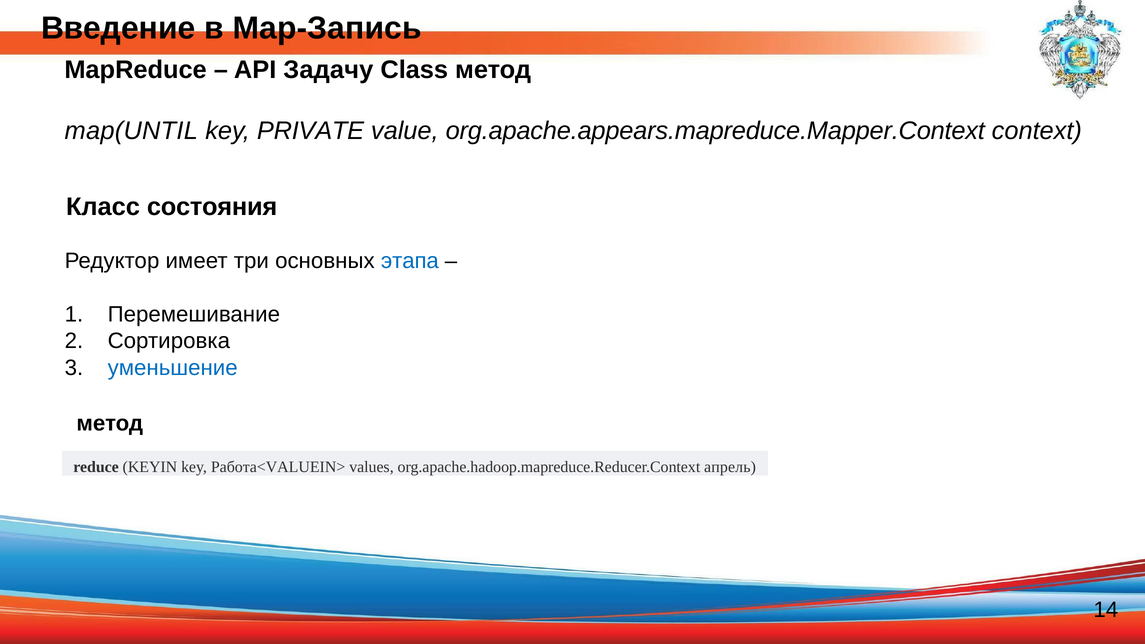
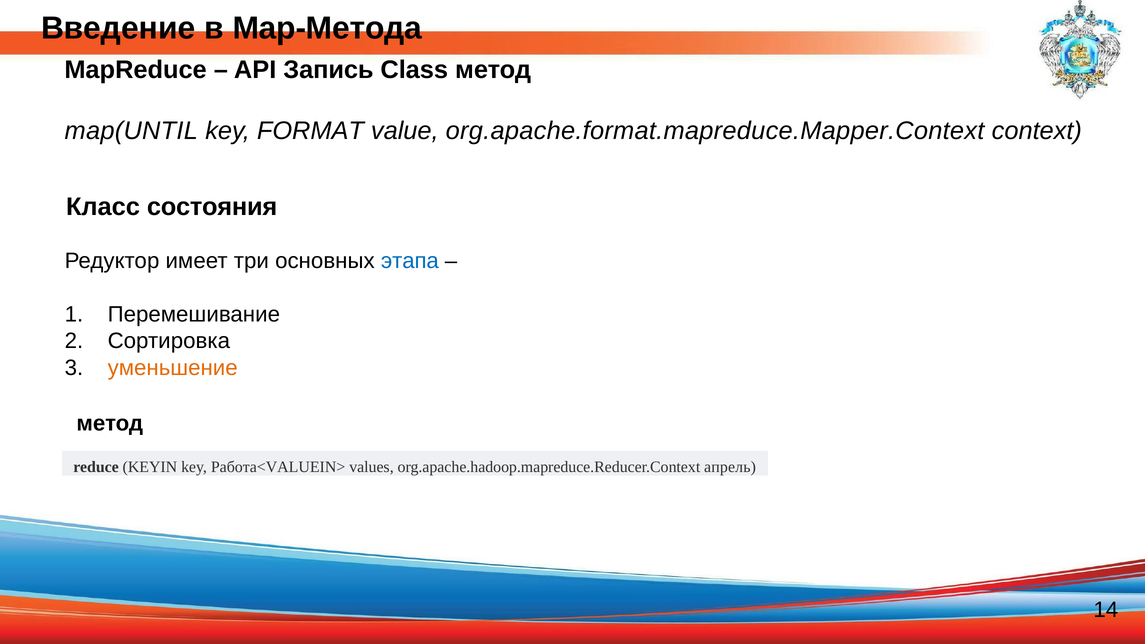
Map-Запись: Map-Запись -> Map-Метода (327, 28)
Задачу: Задачу -> Запись (328, 70)
PRIVATE: PRIVATE -> FORMAT (310, 131)
org.apache.appears.mapreduce.Mapper.Context: org.apache.appears.mapreduce.Mapper.Context -> org.apache.format.mapreduce.Mapper.Context (715, 131)
уменьшение colour: blue -> orange (173, 368)
